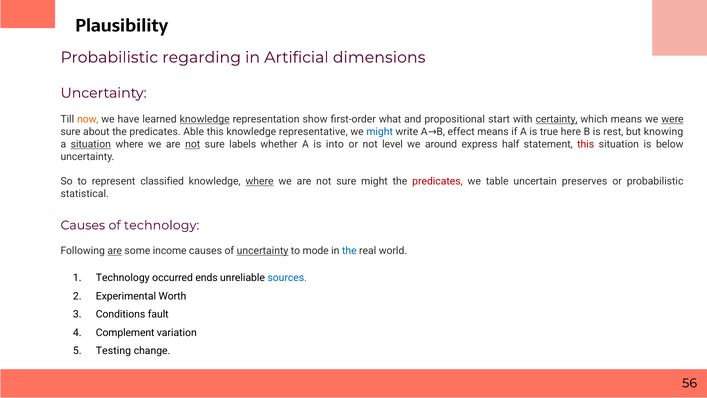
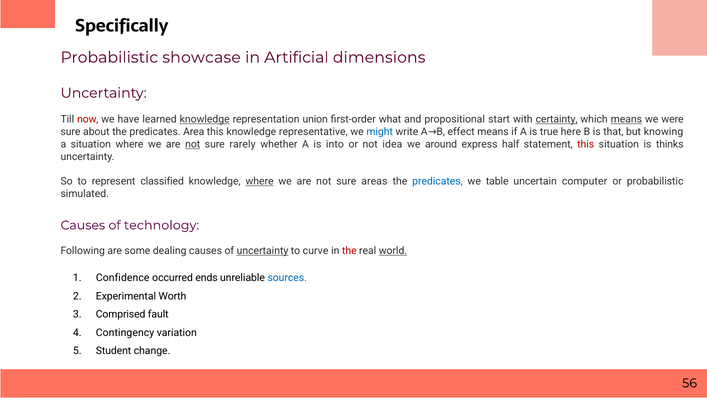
Plausibility: Plausibility -> Specifically (122, 26)
regarding: regarding -> showcase (202, 57)
now colour: orange -> red (88, 119)
show: show -> union (315, 119)
means underline: none -> present (626, 119)
were underline: present -> none (673, 119)
Able: Able -> Area (194, 132)
rest: rest -> that (613, 132)
situation underline: present -> none (91, 144)
labels: labels -> rarely (243, 144)
level: level -> idea (392, 144)
below: below -> thinks (670, 144)
sure might: might -> areas (374, 181)
predicates colour: red -> blue (437, 181)
preserves: preserves -> computer (585, 181)
statistical: statistical -> simulated (85, 193)
are underline: present -> none (115, 251)
income: income -> dealing (170, 251)
mode: mode -> curve (316, 251)
the colour: blue -> red (349, 251)
world underline: none -> present (393, 251)
Technology: Technology -> Confidence (123, 278)
Conditions: Conditions -> Comprised (121, 314)
Complement: Complement -> Contingency (125, 332)
Testing: Testing -> Student (114, 351)
